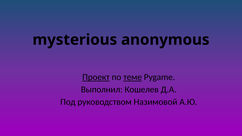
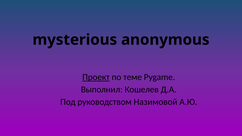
теме underline: present -> none (133, 77)
